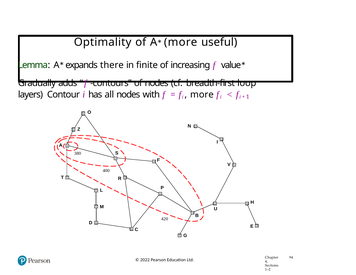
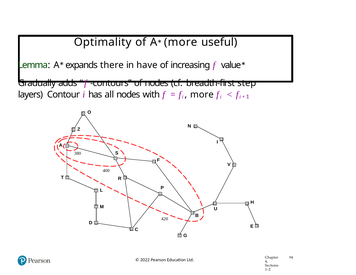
finite: finite -> have (147, 65)
loop: loop -> step (247, 83)
